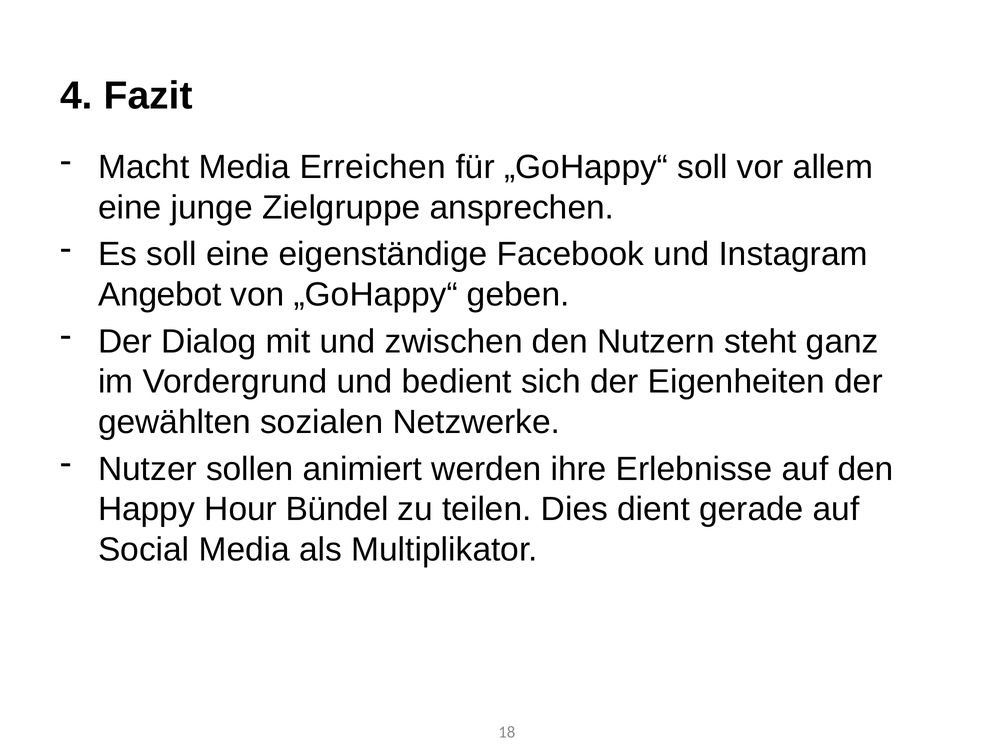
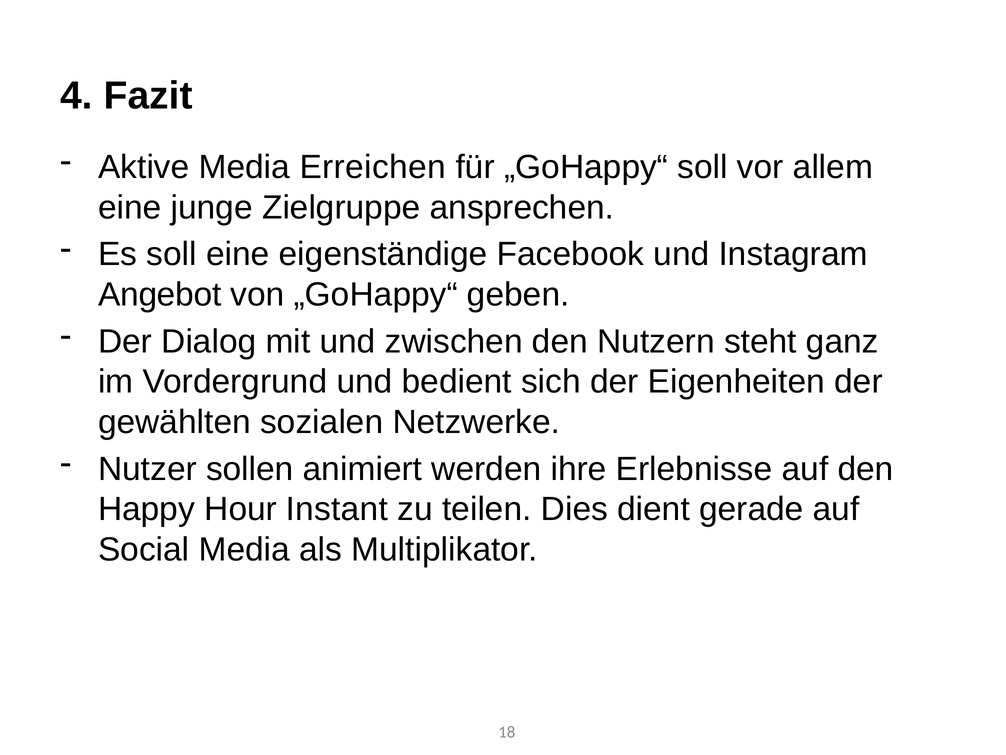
Macht: Macht -> Aktive (144, 167)
Bündel: Bündel -> Instant (337, 509)
